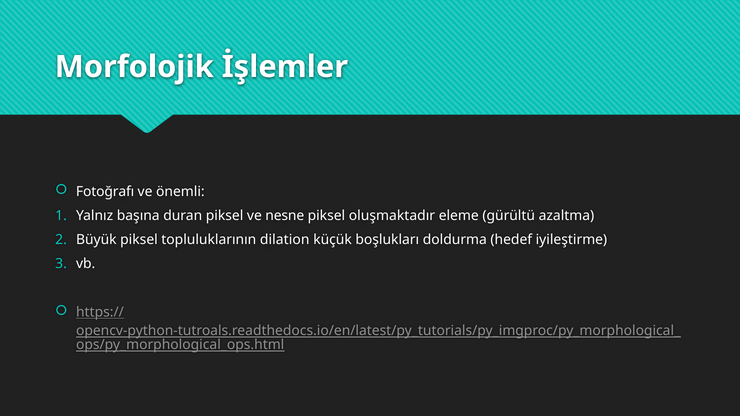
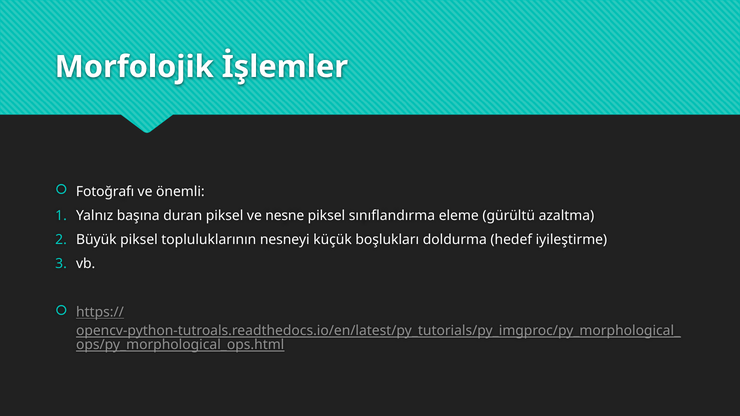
oluşmaktadır: oluşmaktadır -> sınıflandırma (392, 216)
dilation: dilation -> nesneyi (285, 240)
